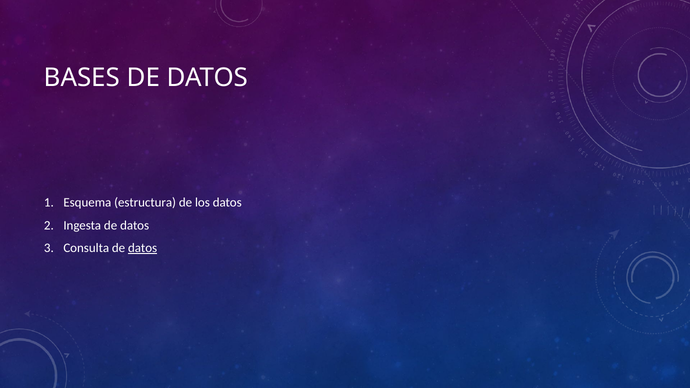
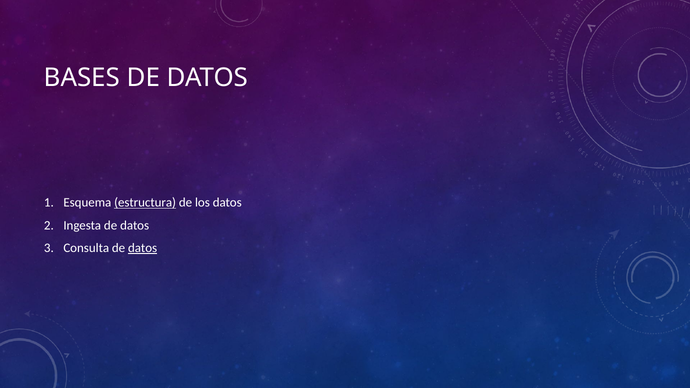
estructura underline: none -> present (145, 203)
